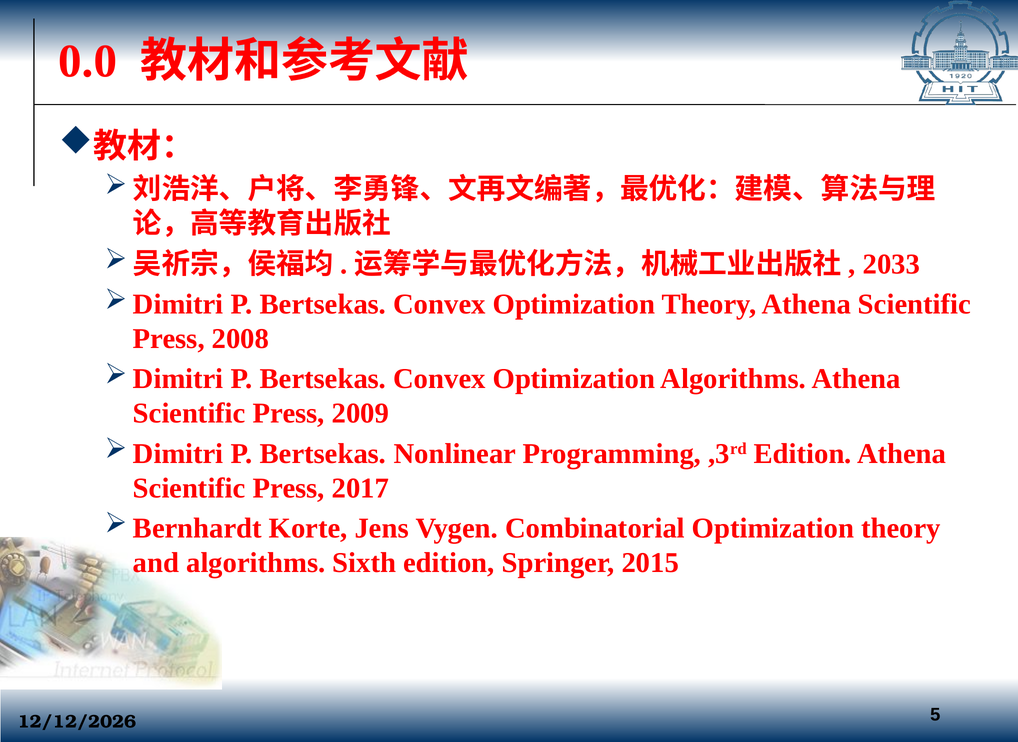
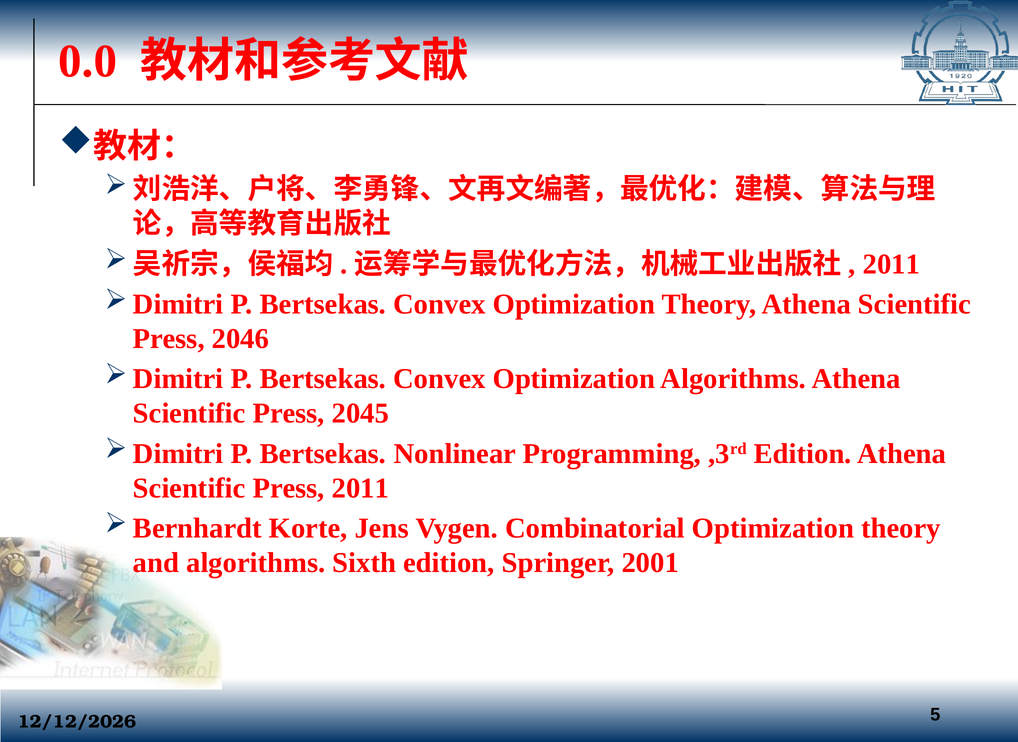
2033: 2033 -> 2011 (891, 264)
2008: 2008 -> 2046 (241, 339)
2009: 2009 -> 2045 (360, 413)
Press 2017: 2017 -> 2011 (360, 488)
2015: 2015 -> 2001 (650, 563)
